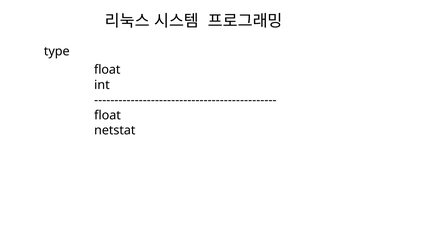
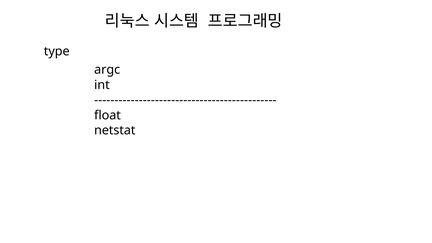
float: float -> argc (107, 70)
